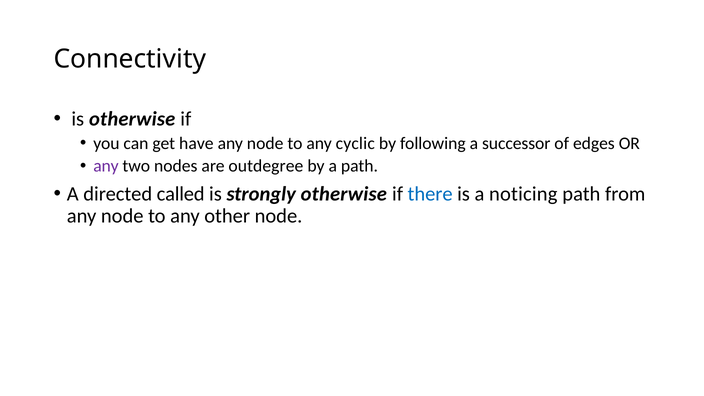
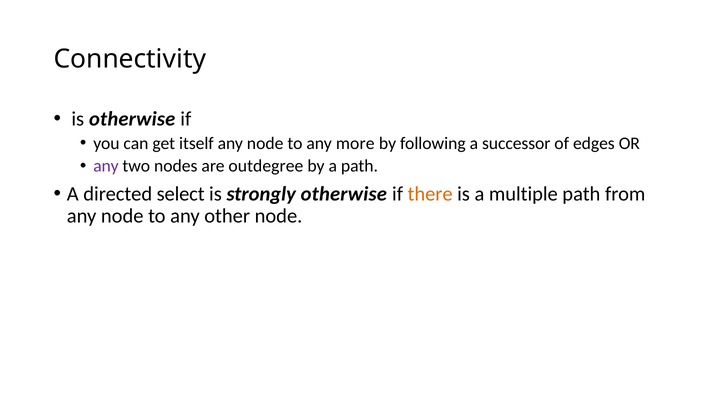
have: have -> itself (196, 143)
cyclic: cyclic -> more (355, 143)
called: called -> select (181, 194)
there colour: blue -> orange (430, 194)
noticing: noticing -> multiple (523, 194)
